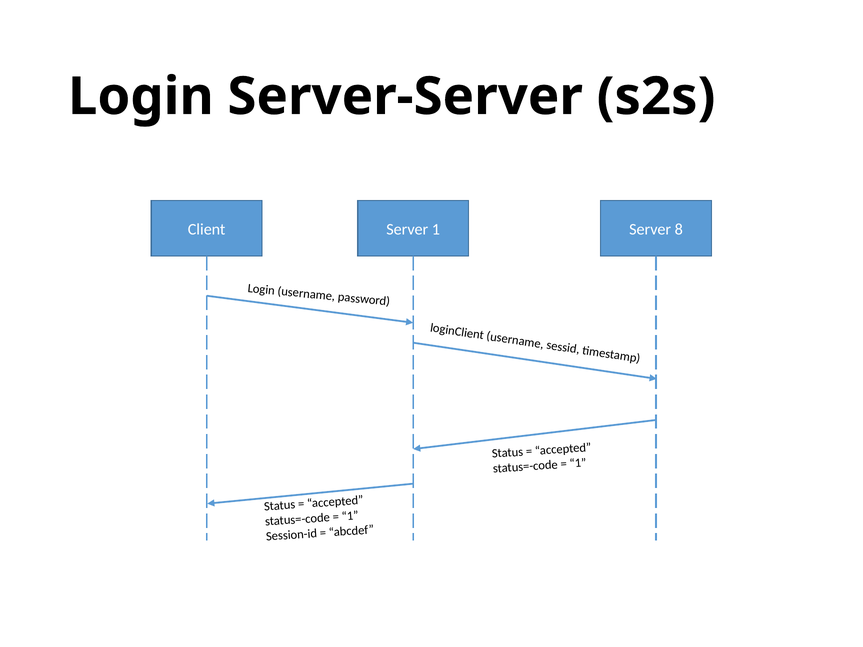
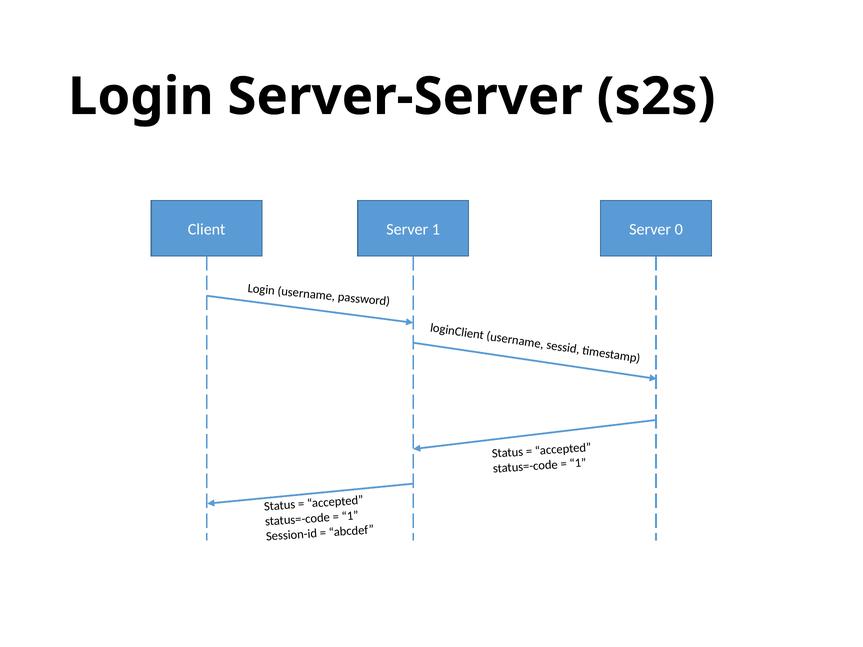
8: 8 -> 0 (679, 229)
